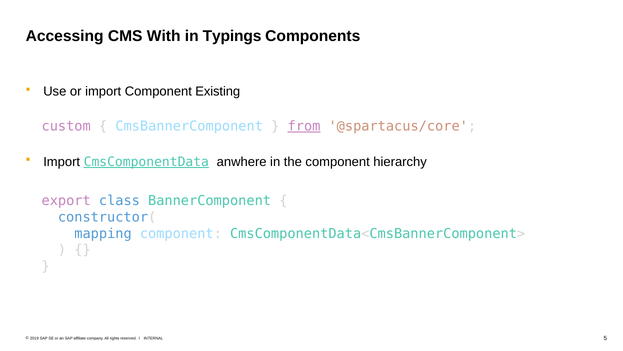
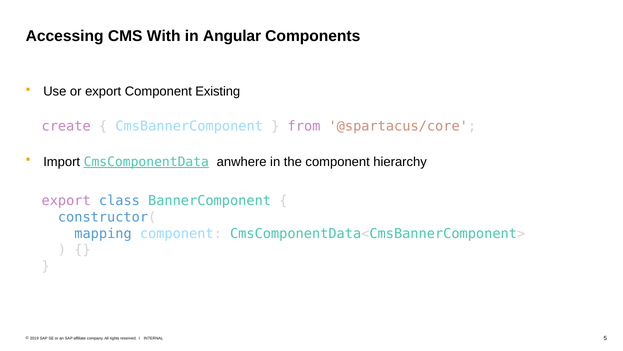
Typings: Typings -> Angular (232, 36)
or import: import -> export (103, 91)
custom: custom -> create (66, 126)
from underline: present -> none (304, 126)
